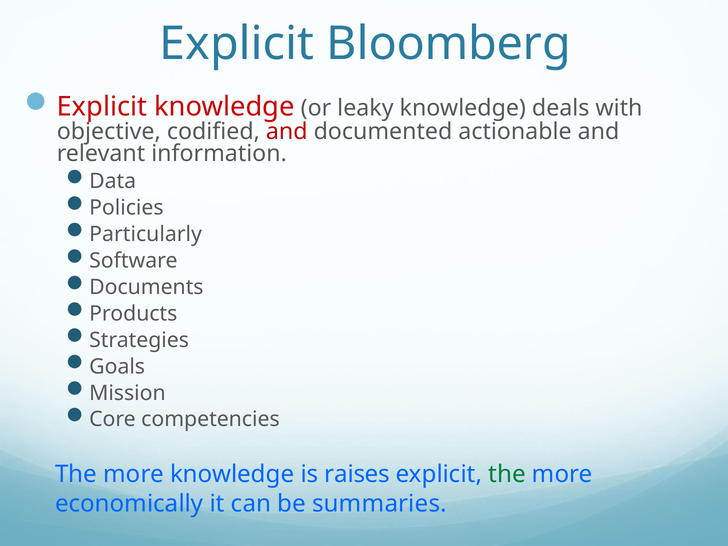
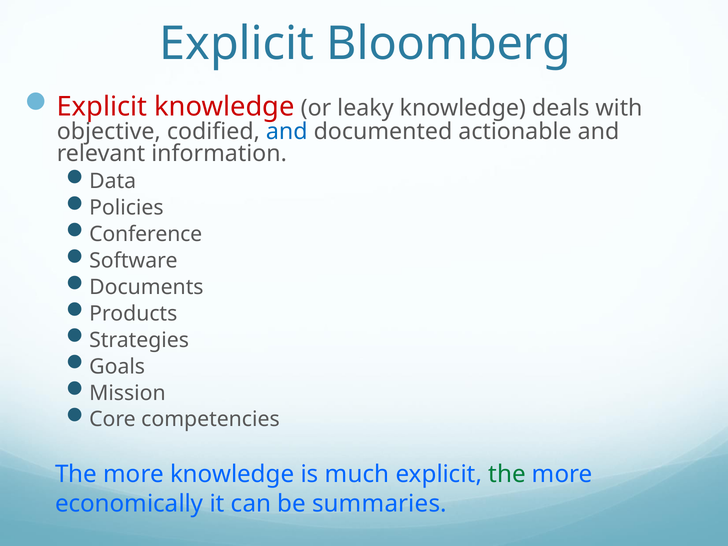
and colour: red -> blue (287, 131)
Particularly: Particularly -> Conference (146, 234)
raises: raises -> much (357, 474)
